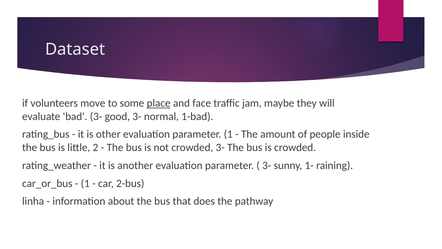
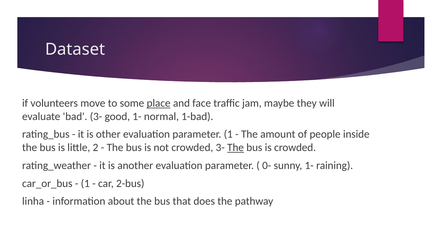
good 3-: 3- -> 1- (137, 116)
The underline: none -> present (236, 147)
3-: 3- -> 0- (267, 165)
